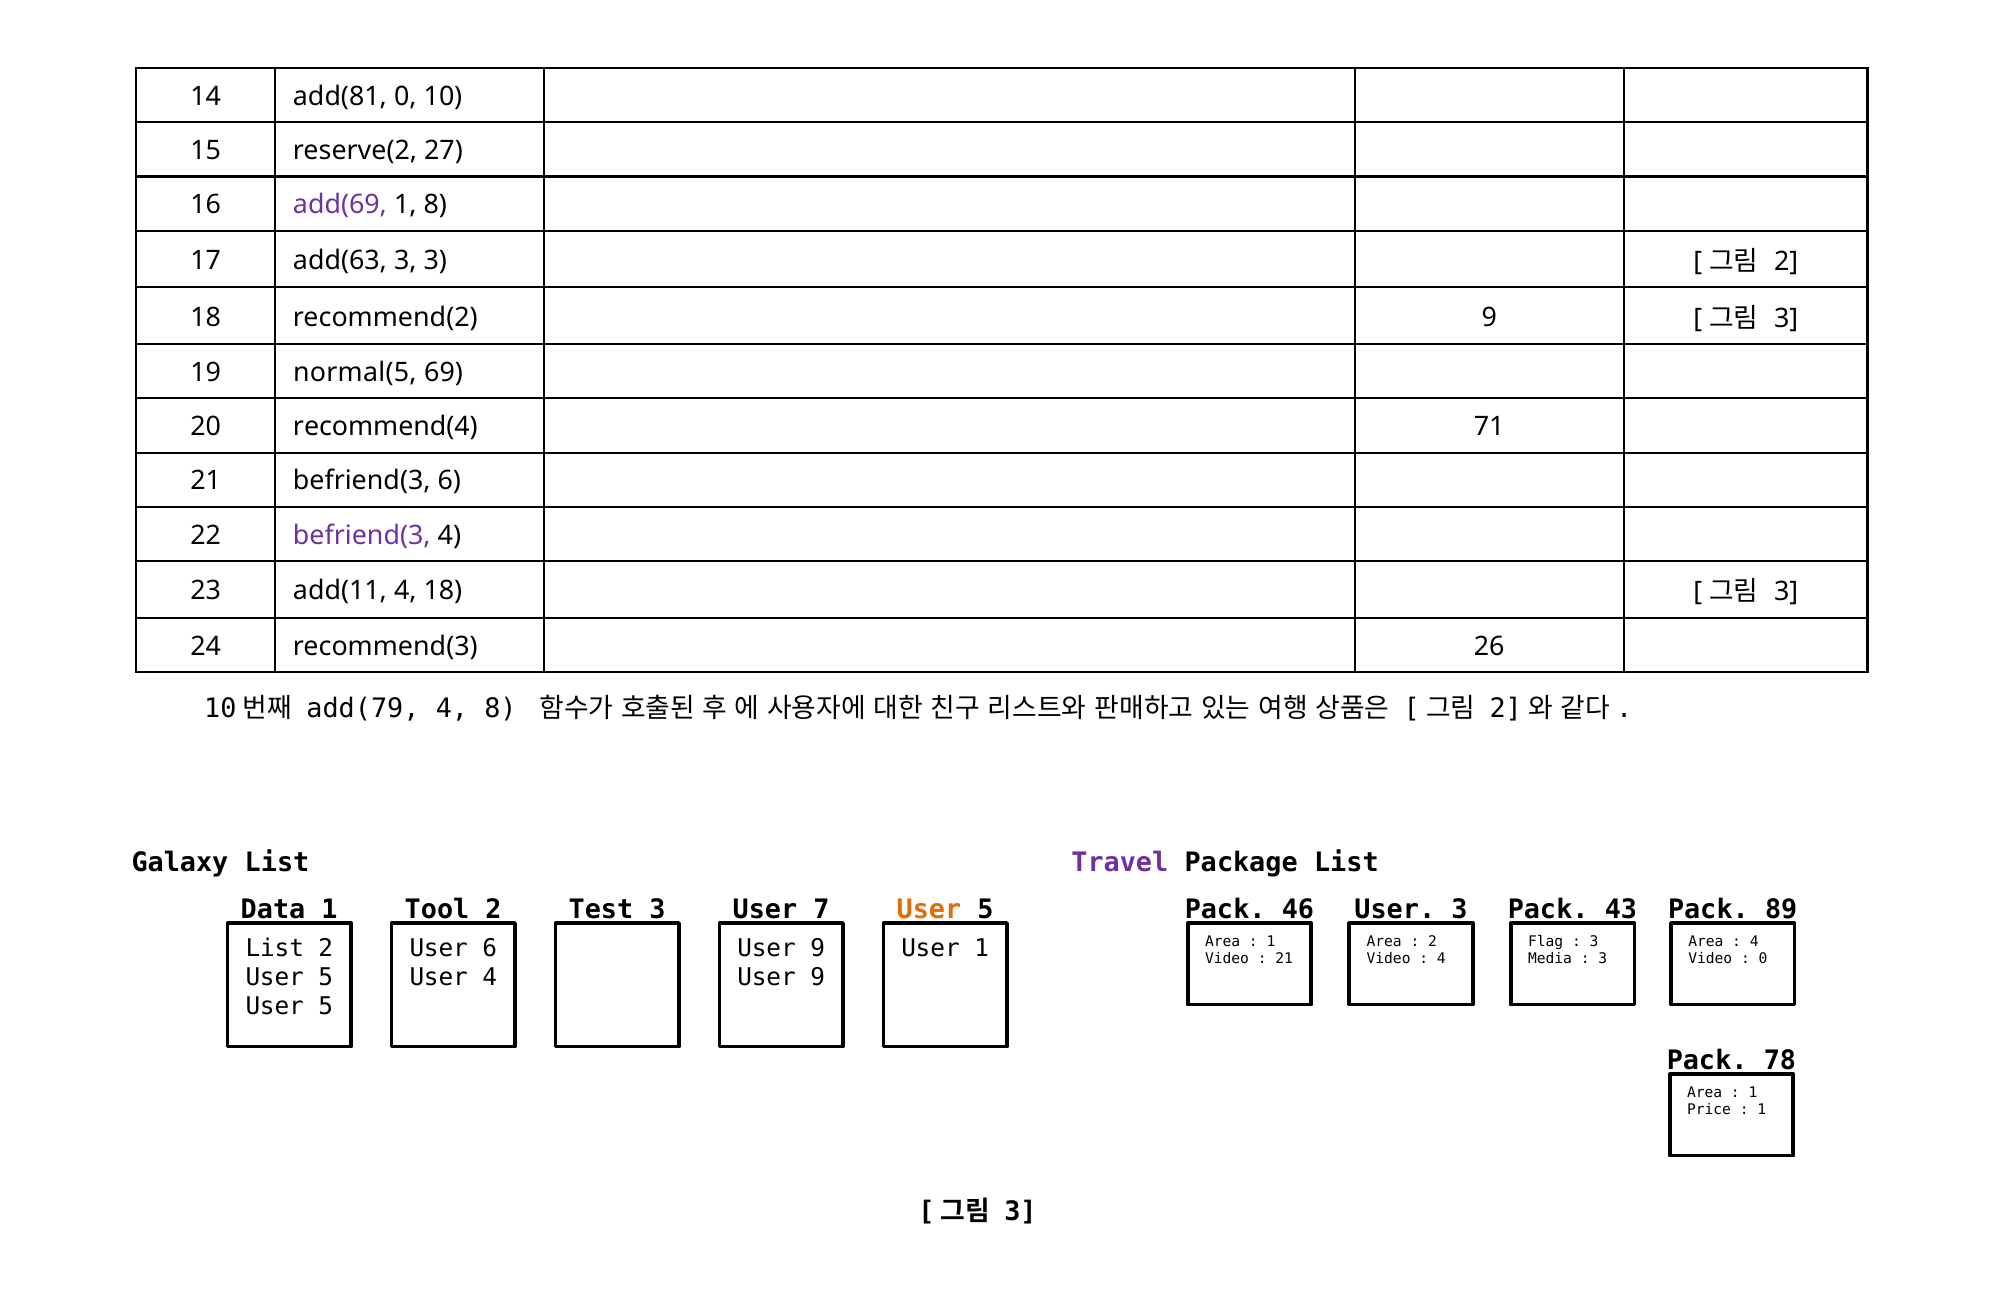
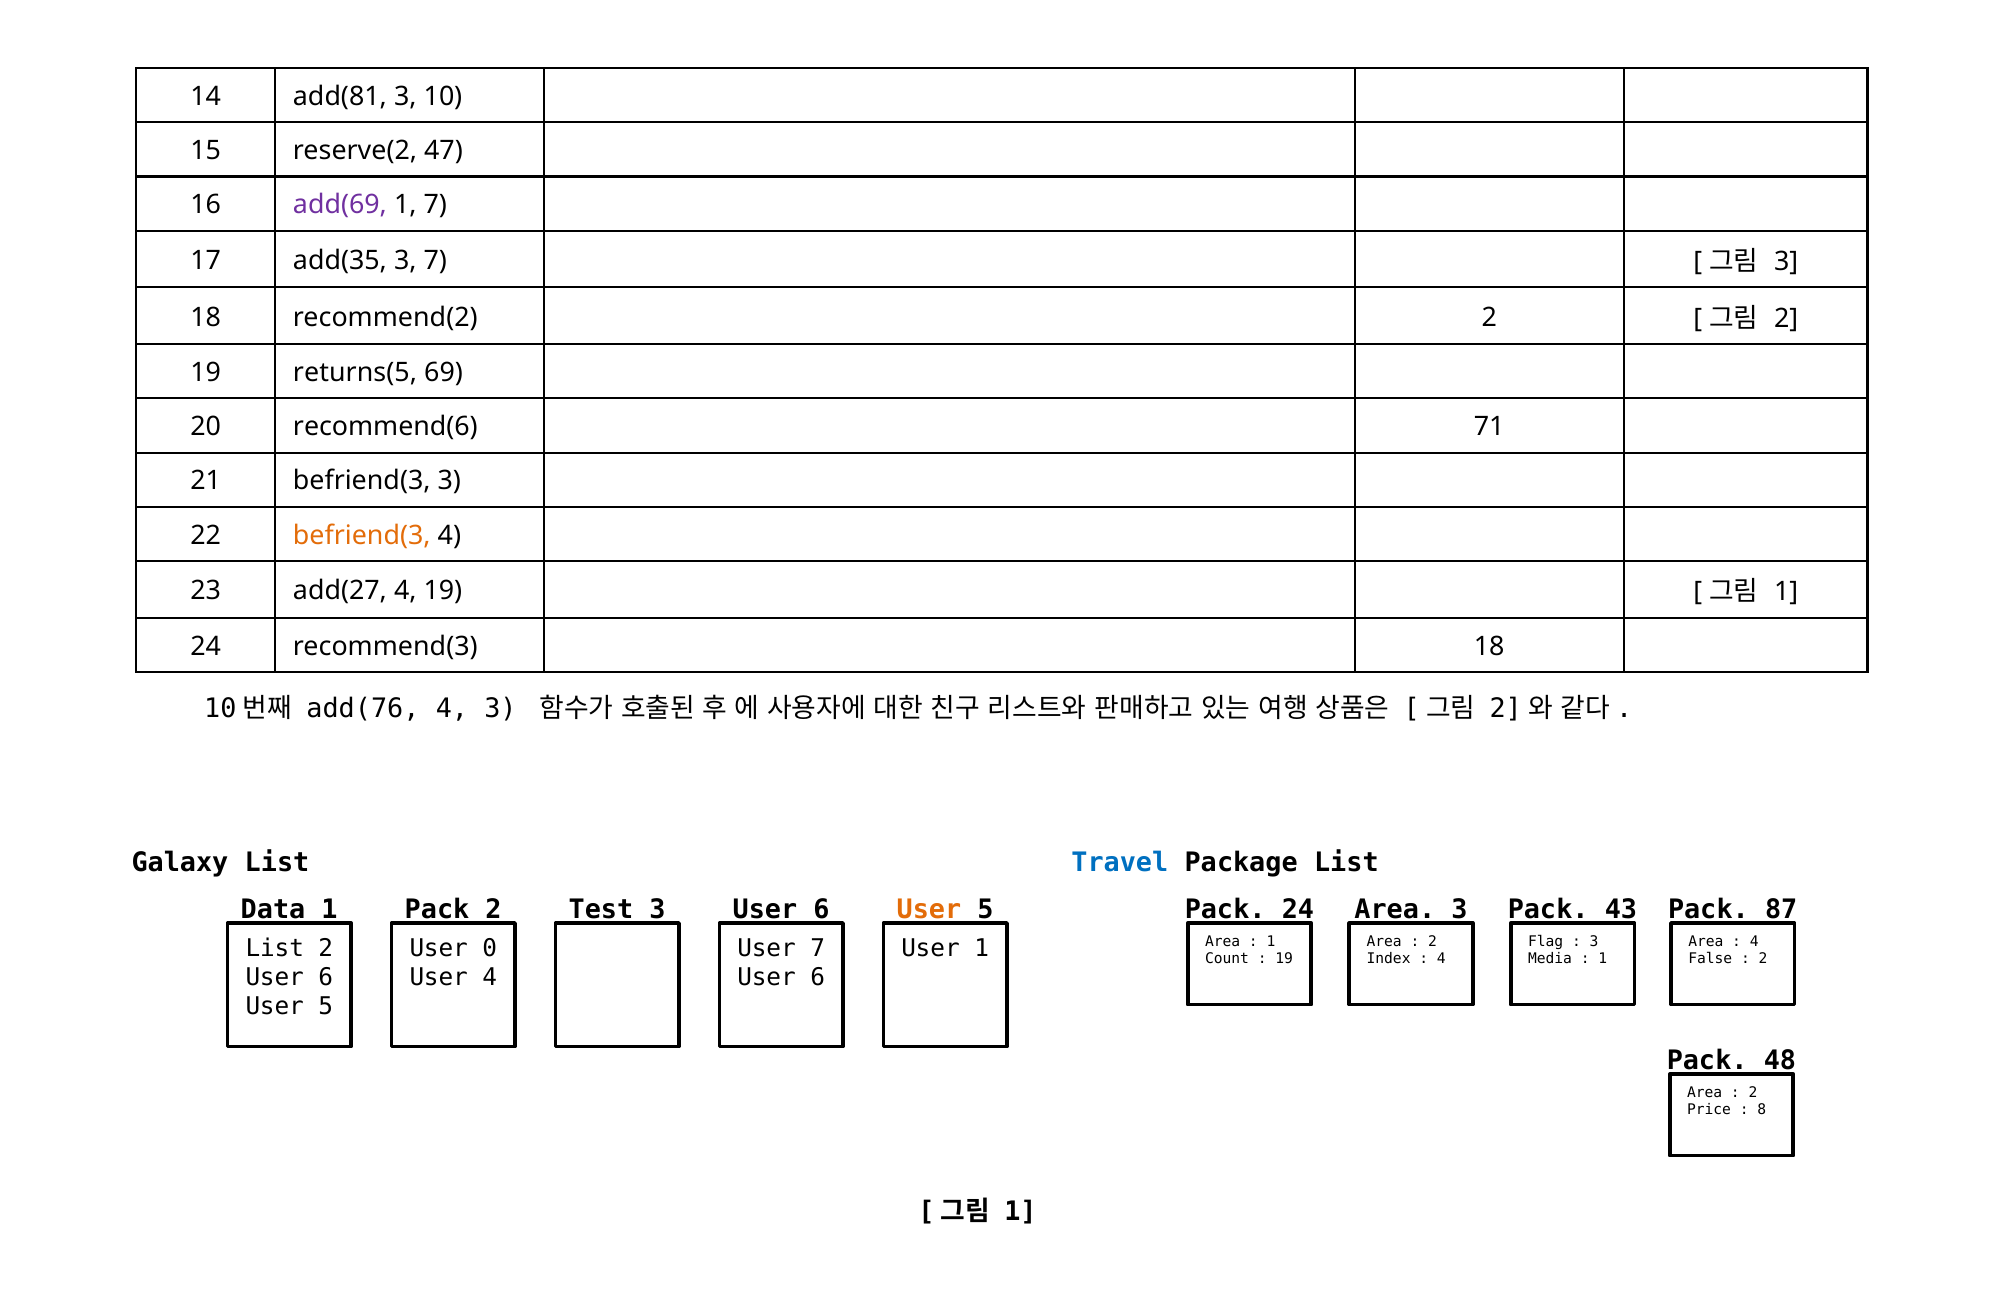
add(81 0: 0 -> 3 (405, 97)
27: 27 -> 47 (443, 151)
1 8: 8 -> 7 (435, 205)
add(63: add(63 -> add(35 (340, 261)
3 3: 3 -> 7 (435, 261)
2: 2 -> 3 (1786, 262)
recommend(2 9: 9 -> 2 (1489, 317)
3: 3 -> 2 (1786, 319)
normal(5: normal(5 -> returns(5 (355, 373)
recommend(4: recommend(4 -> recommend(6 (385, 427)
befriend(3 6: 6 -> 3 (449, 481)
befriend(3 colour: purple -> orange (362, 535)
add(11: add(11 -> add(27 (340, 591)
4 18: 18 -> 19 (443, 591)
3: 3 -> 1 (1786, 592)
recommend(3 26: 26 -> 18 (1489, 646)
add(79: add(79 -> add(76 (363, 709)
4 8: 8 -> 3 (500, 709)
Travel colour: purple -> blue (1120, 863)
Tool: Tool -> Pack (437, 910)
7: 7 -> 6 (821, 910)
Pack 46: 46 -> 24 (1298, 910)
User: User -> Area (1395, 910)
89: 89 -> 87 (1781, 910)
User 6: 6 -> 0 (490, 948)
9: 9 -> 7 (818, 948)
Video: Video -> Count (1227, 959)
21: 21 -> 19 (1284, 959)
Video: Video -> Index (1389, 959)
3: 3 -> 1 (1603, 959)
Video: Video -> False (1710, 959)
0: 0 -> 2 (1763, 959)
5: 5 -> 6 (326, 978)
9: 9 -> 6 (818, 978)
78: 78 -> 48 (1780, 1061)
1: 1 -> 2 (1753, 1093)
1: 1 -> 8 (1762, 1110)
3: 3 -> 1 (1020, 1212)
